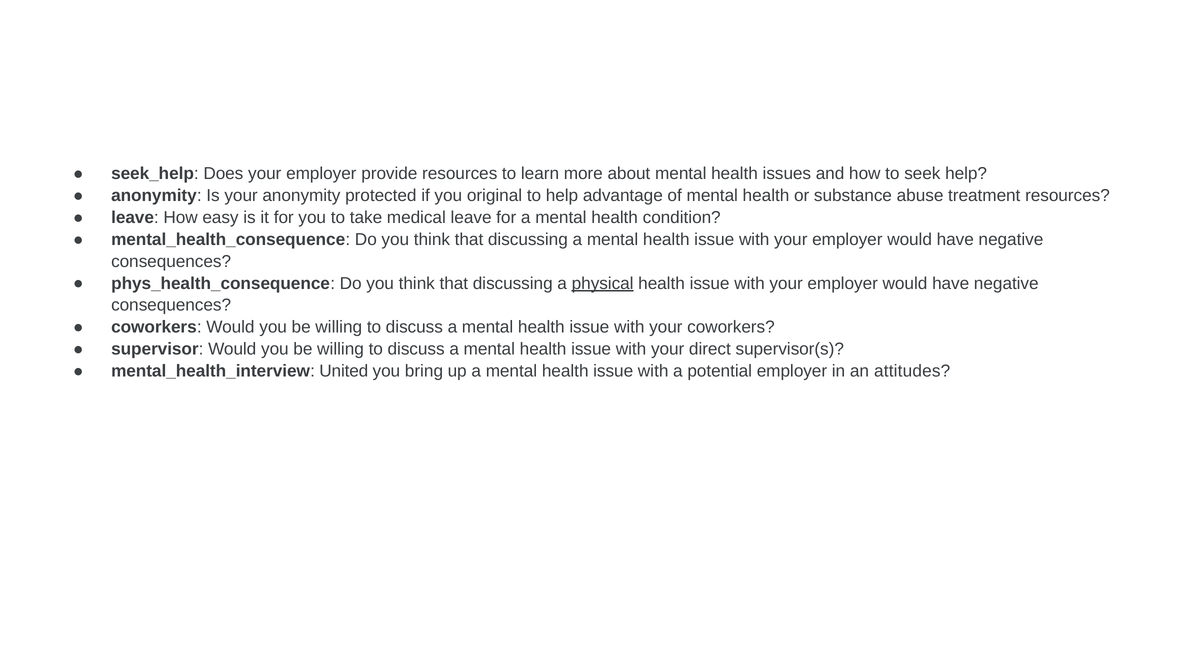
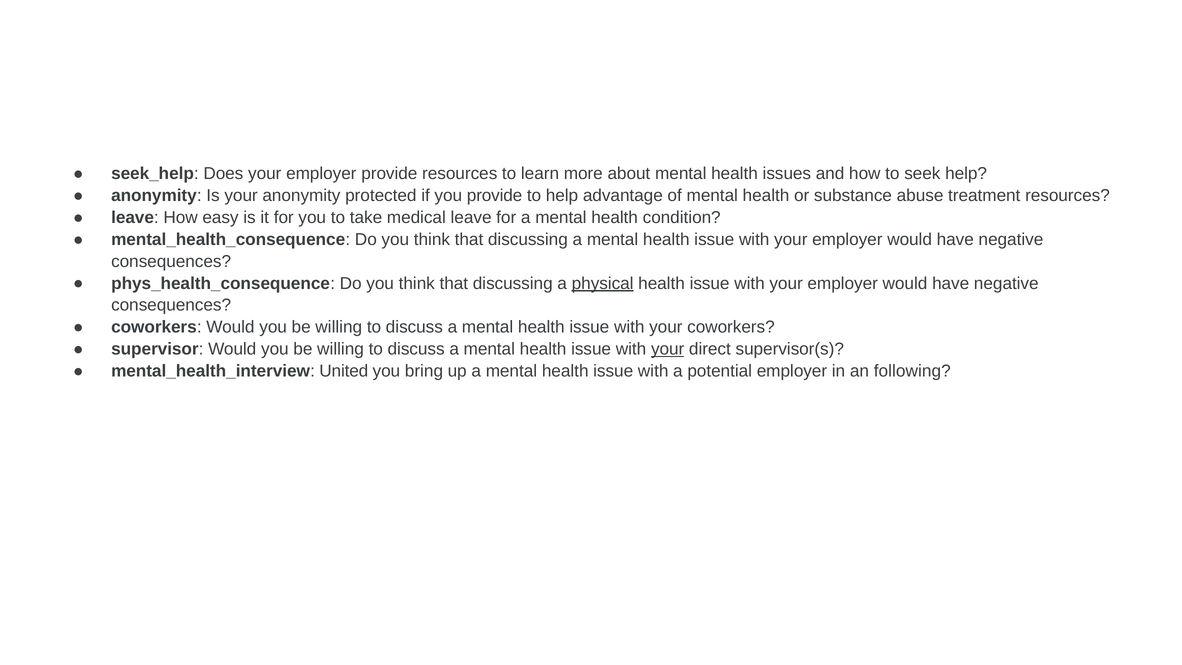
you original: original -> provide (495, 195)
your underline: none -> present (668, 349)
attitudes: attitudes -> following (912, 371)
